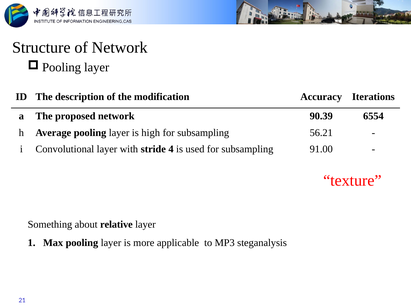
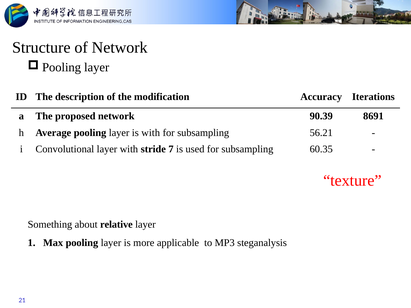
6554: 6554 -> 8691 (373, 116)
is high: high -> with (151, 133)
4: 4 -> 7 (171, 149)
91.00: 91.00 -> 60.35 (321, 149)
